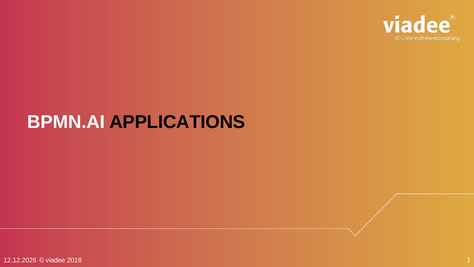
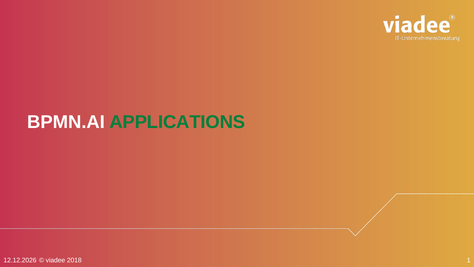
APPLICATIONS colour: black -> green (177, 122)
